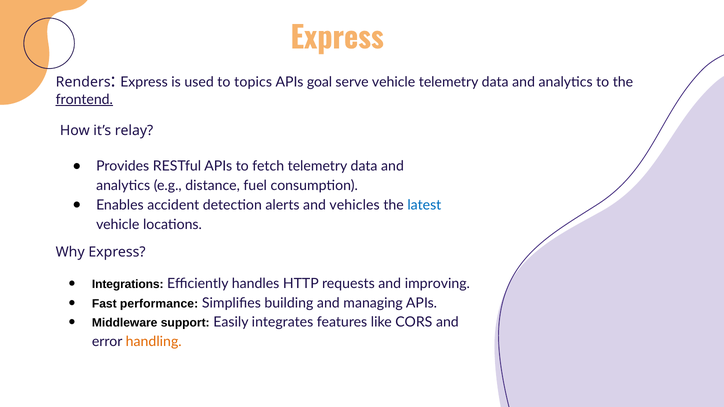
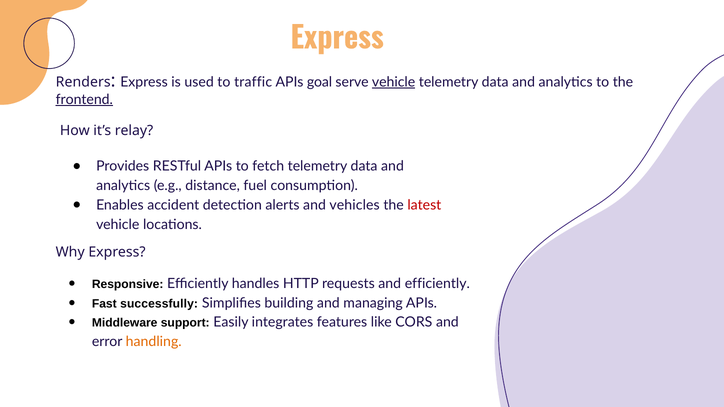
topics: topics -> traffic (253, 82)
vehicle underline: none -> present (394, 82)
latest colour: blue -> red (424, 205)
Integrations: Integrations -> Responsive (128, 284)
and improving: improving -> efficiently (437, 284)
performance: performance -> successfully (159, 304)
